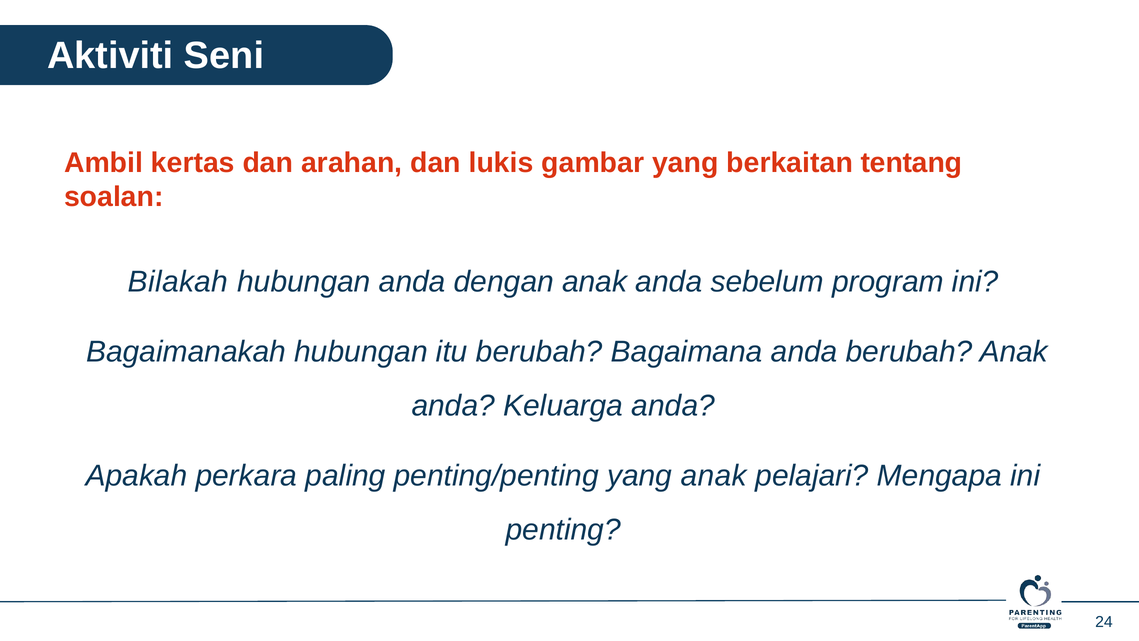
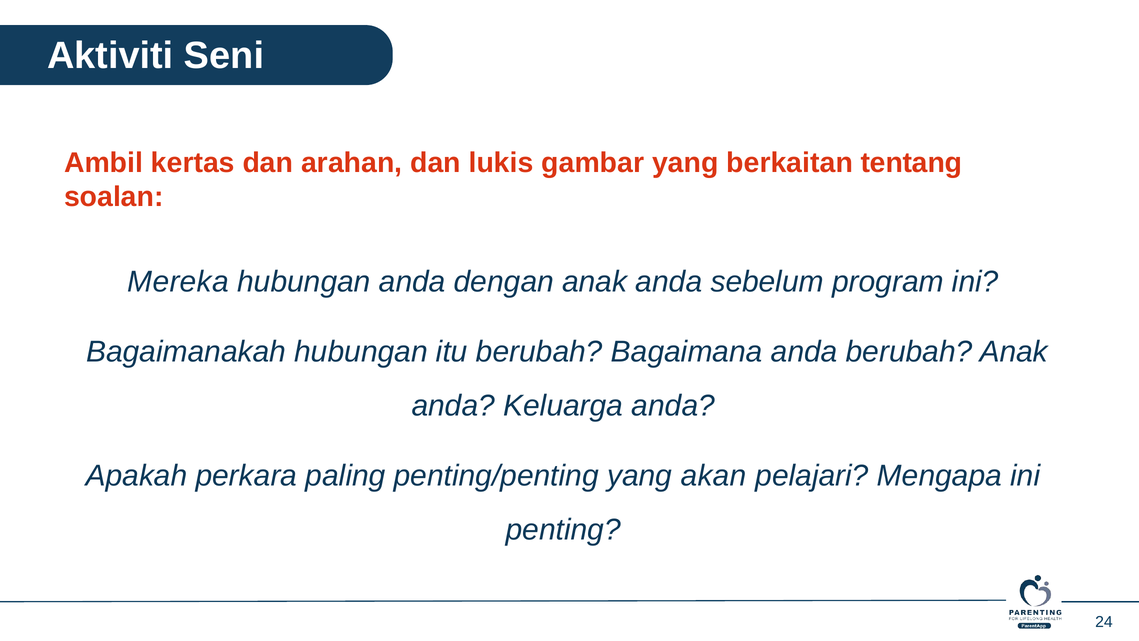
Bilakah: Bilakah -> Mereka (178, 282)
yang anak: anak -> akan (714, 476)
